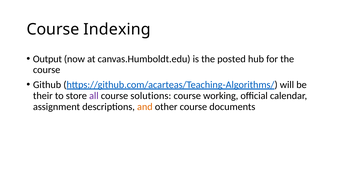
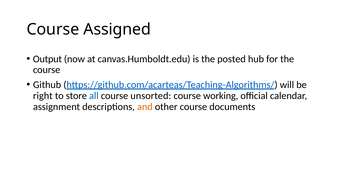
Indexing: Indexing -> Assigned (117, 29)
their: their -> right (43, 96)
all colour: purple -> blue (94, 96)
solutions: solutions -> unsorted (151, 96)
